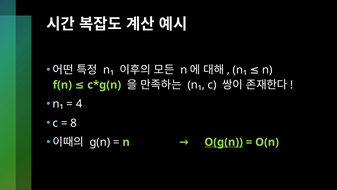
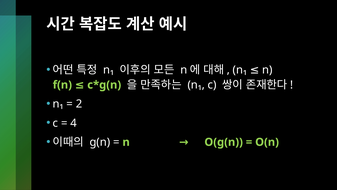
4: 4 -> 2 (79, 104)
8: 8 -> 4 (74, 123)
O(g(n underline: present -> none (224, 142)
